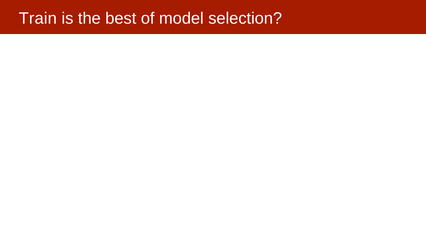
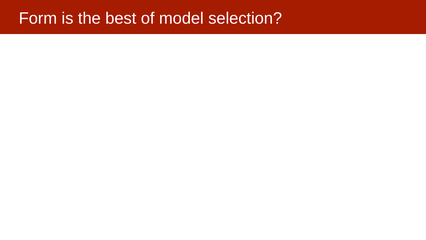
Train: Train -> Form (38, 18)
